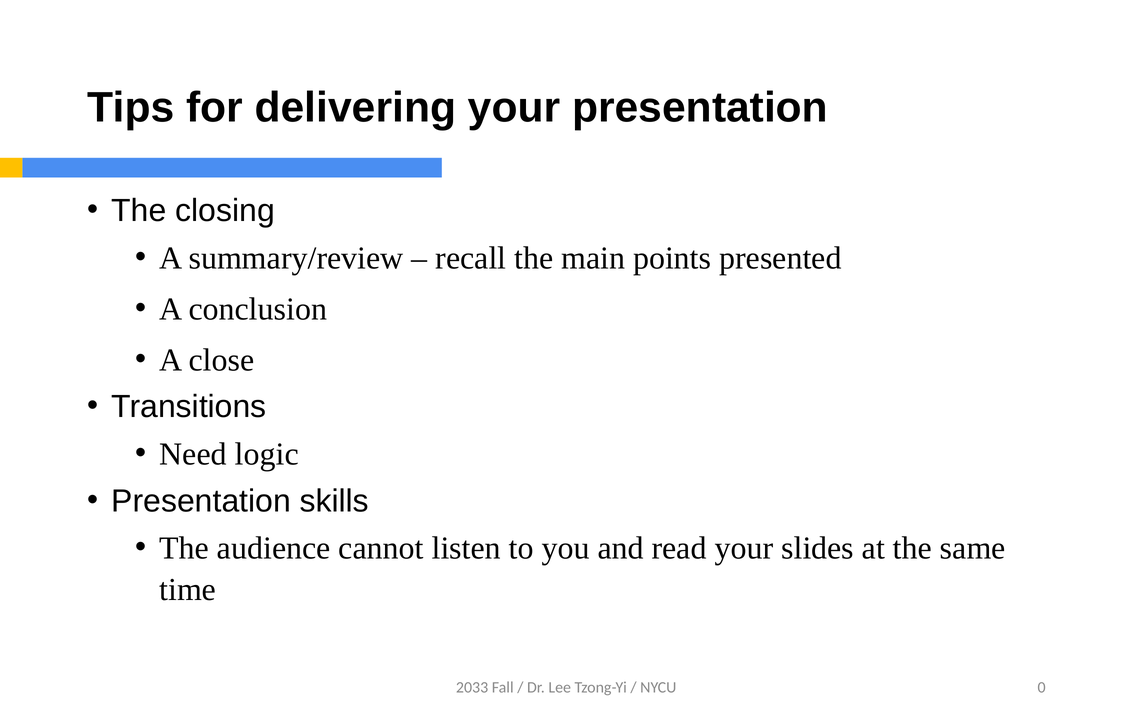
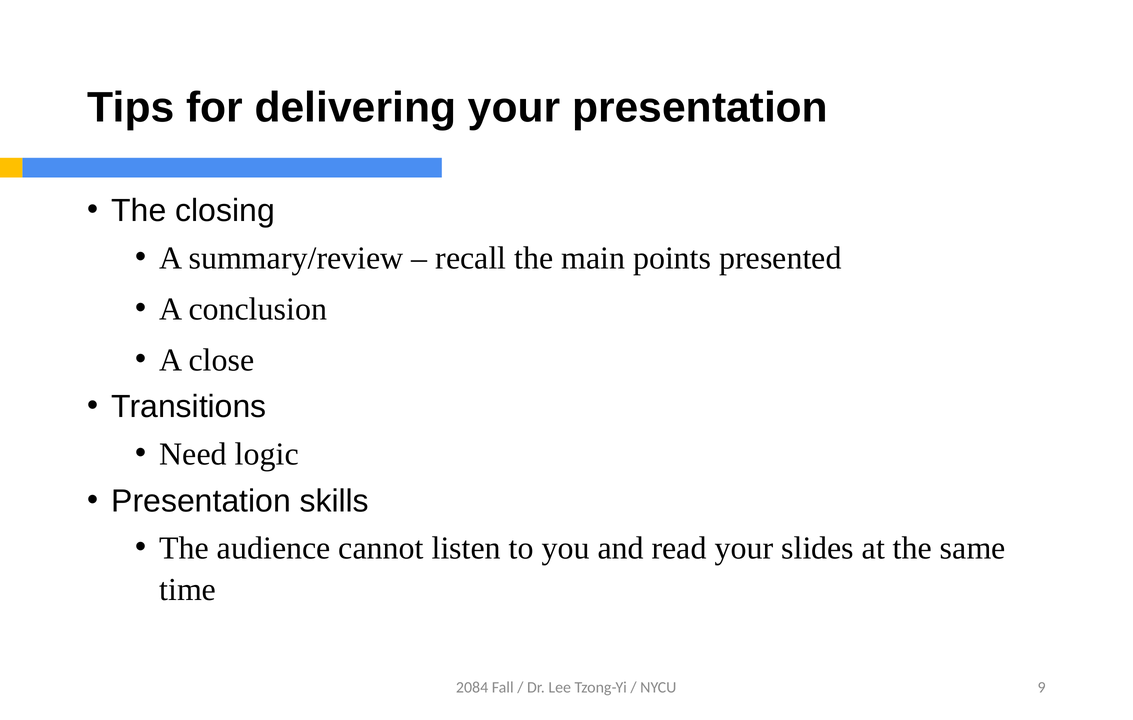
2033: 2033 -> 2084 (472, 687)
0: 0 -> 9 (1042, 687)
